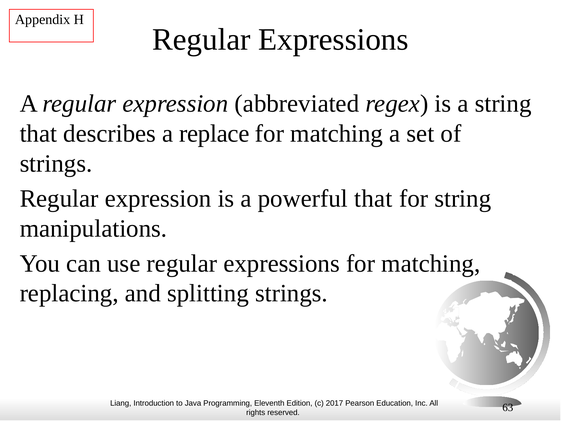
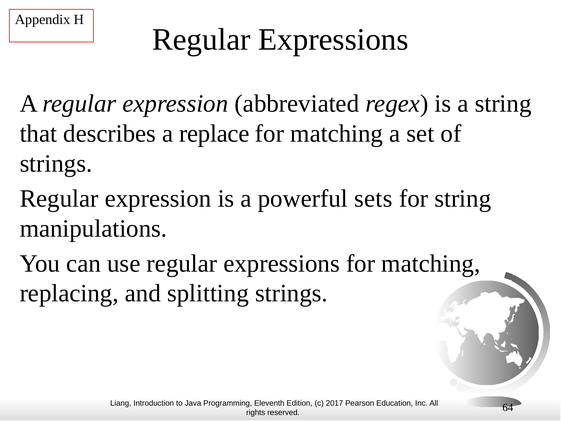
powerful that: that -> sets (373, 198)
63: 63 -> 64 (508, 407)
